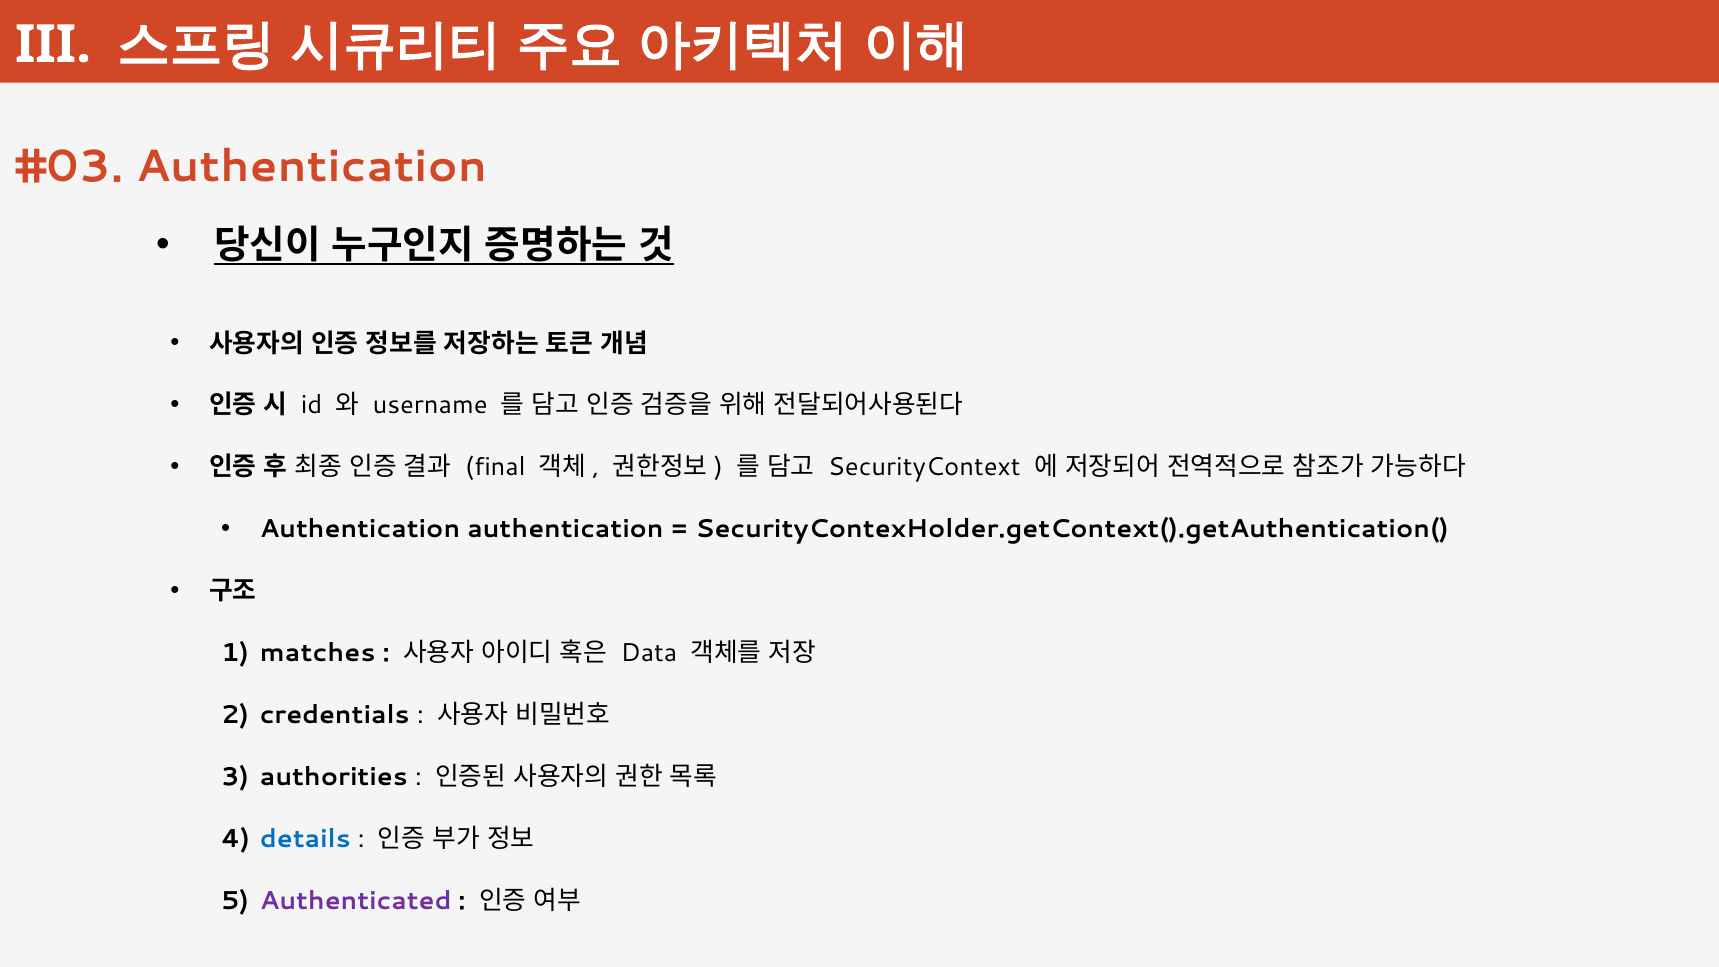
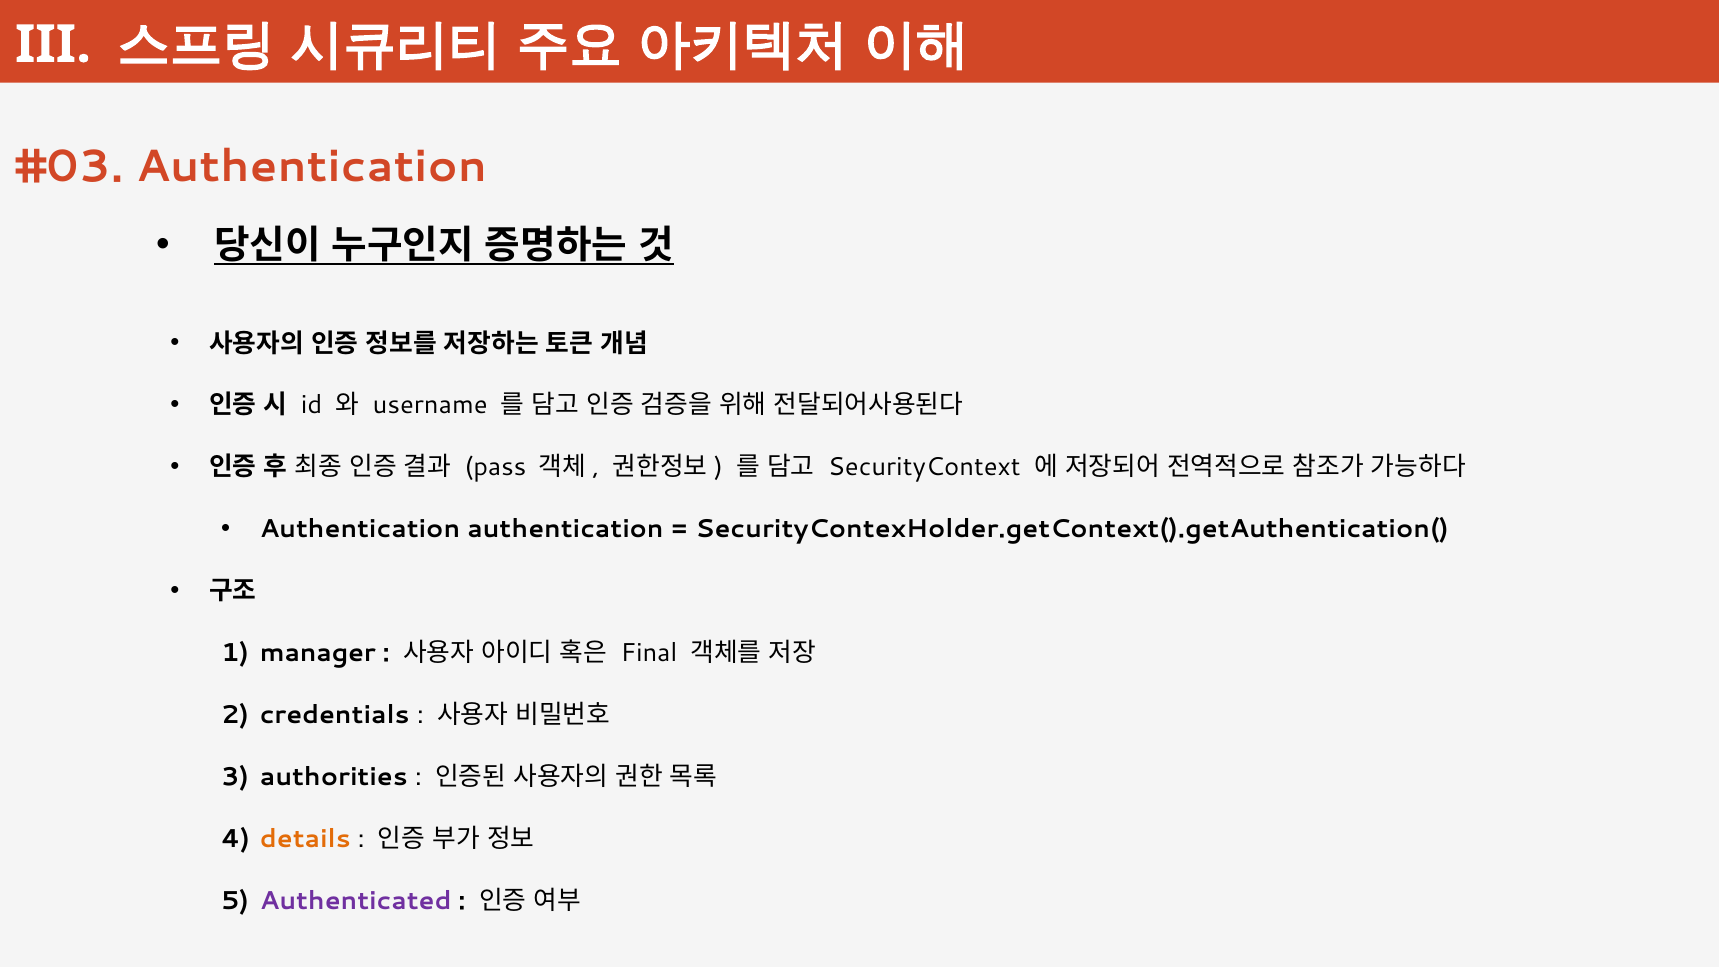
final: final -> pass (495, 467)
matches: matches -> manager (318, 653)
Data: Data -> Final (649, 653)
details colour: blue -> orange (305, 839)
